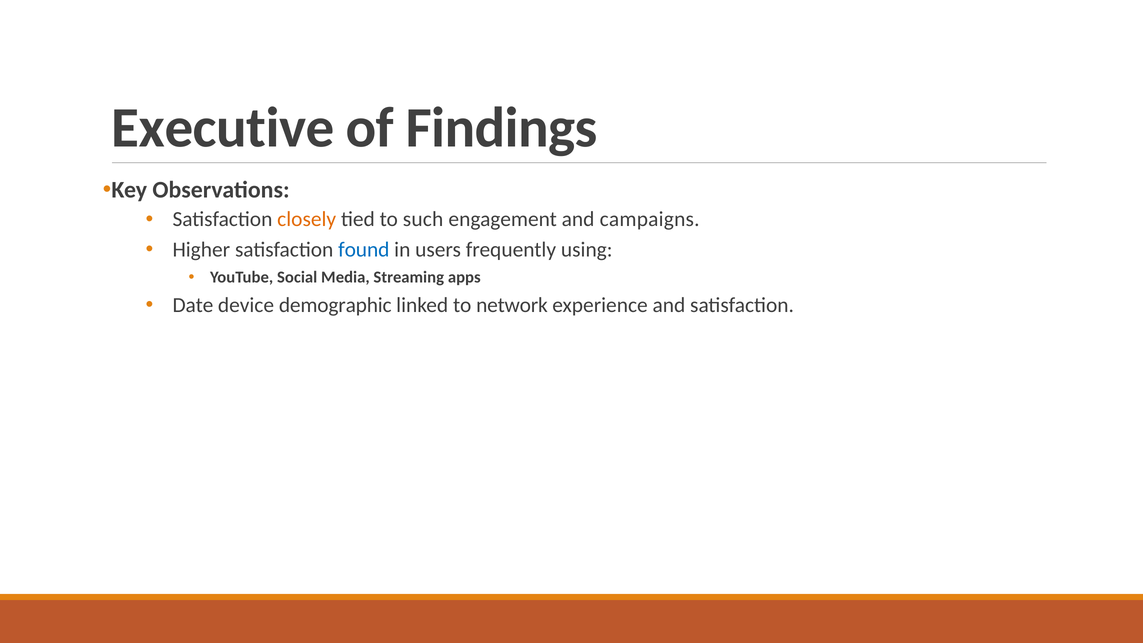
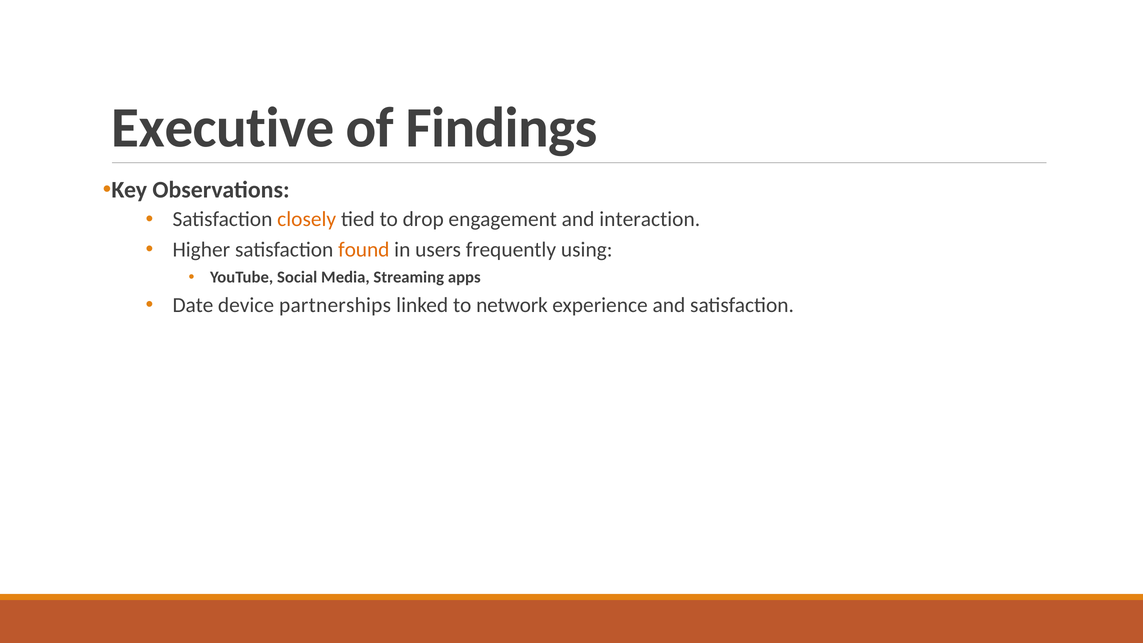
such: such -> drop (423, 219)
campaigns: campaigns -> interaction (650, 219)
found colour: blue -> orange (364, 250)
demographic: demographic -> partnerships (335, 305)
